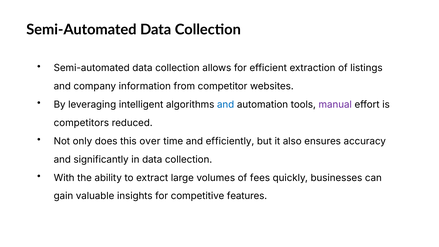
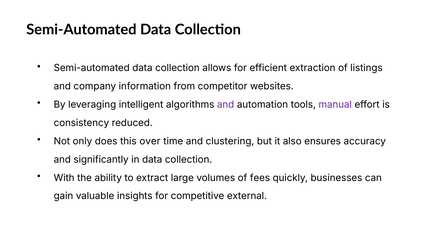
and colour: blue -> purple (226, 105)
competitors: competitors -> consistency (81, 123)
efficiently: efficiently -> clustering (230, 141)
features: features -> external (247, 196)
